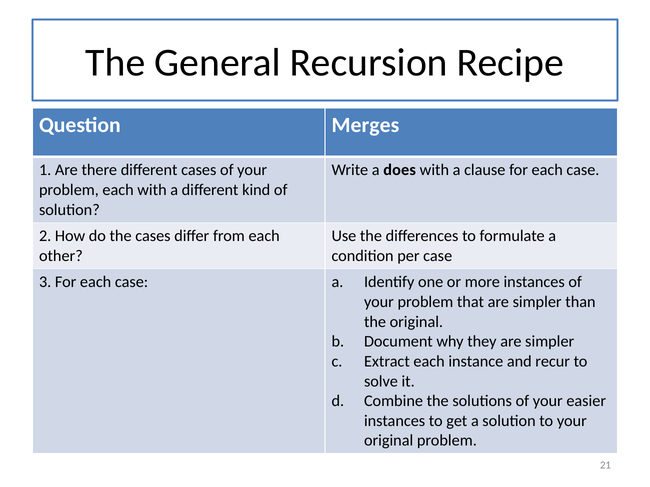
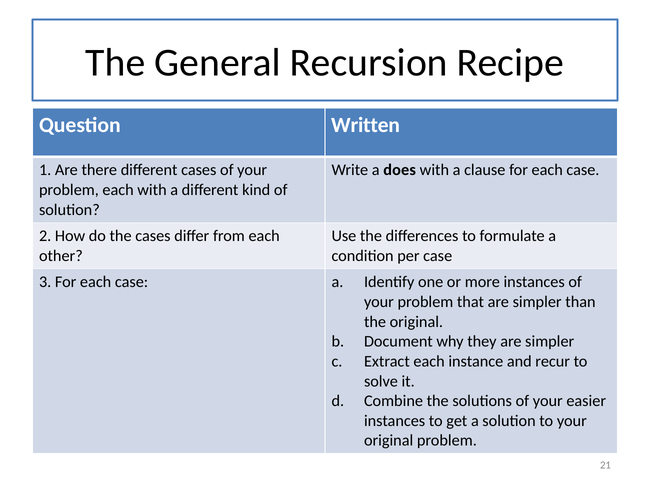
Merges: Merges -> Written (366, 125)
